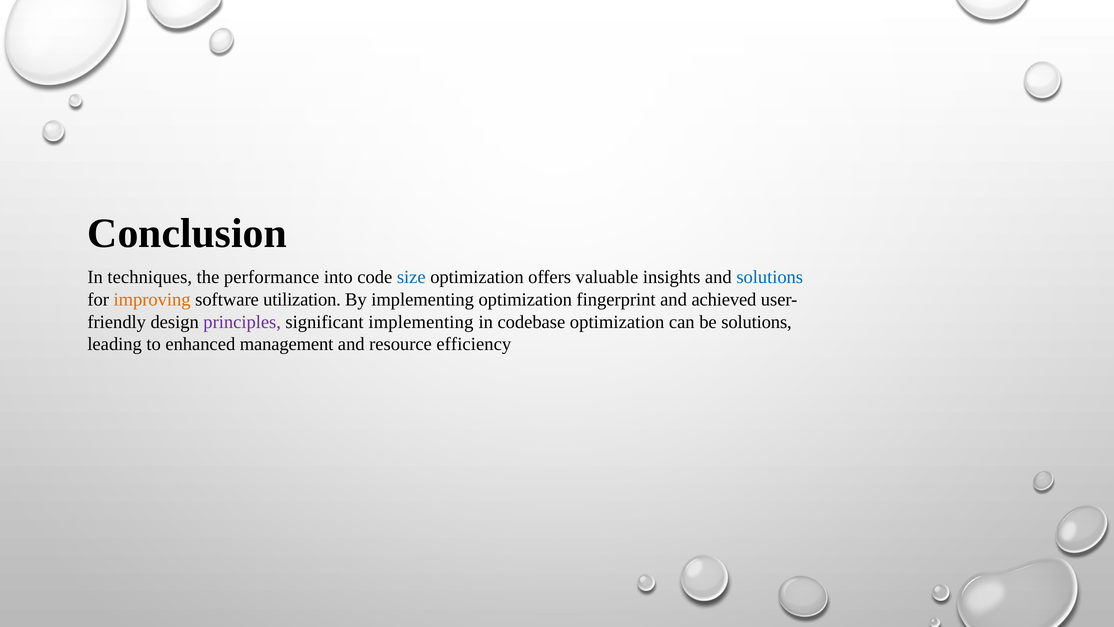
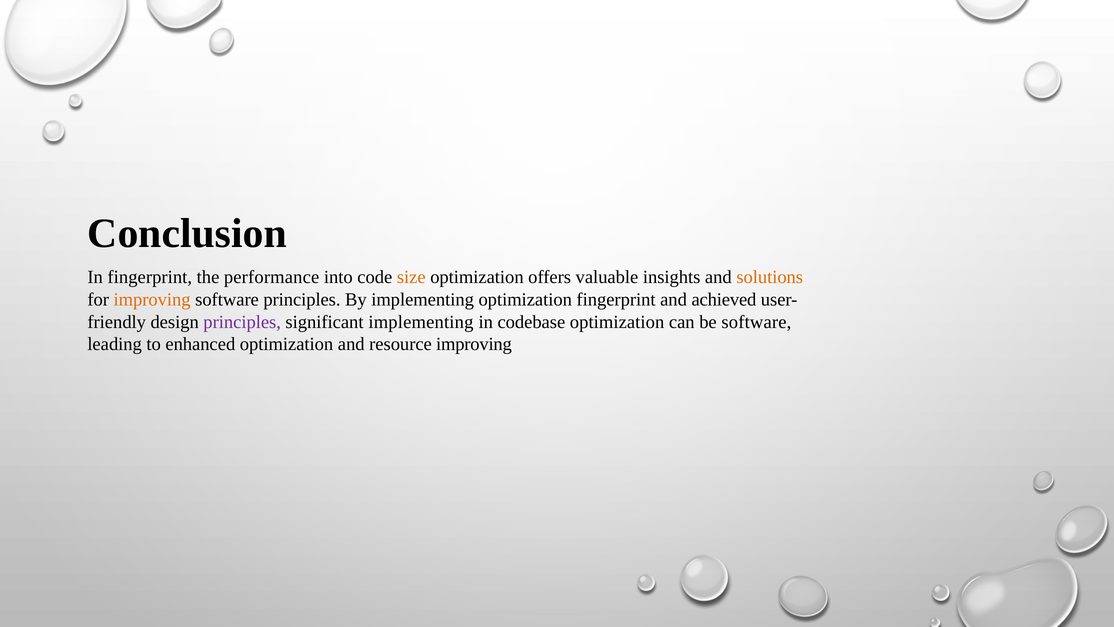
In techniques: techniques -> fingerprint (150, 277)
size colour: blue -> orange (411, 277)
solutions colour: blue -> orange (770, 277)
software utilization: utilization -> principles (302, 299)
be solutions: solutions -> software (756, 322)
enhanced management: management -> optimization (287, 344)
resource efficiency: efficiency -> improving (474, 344)
